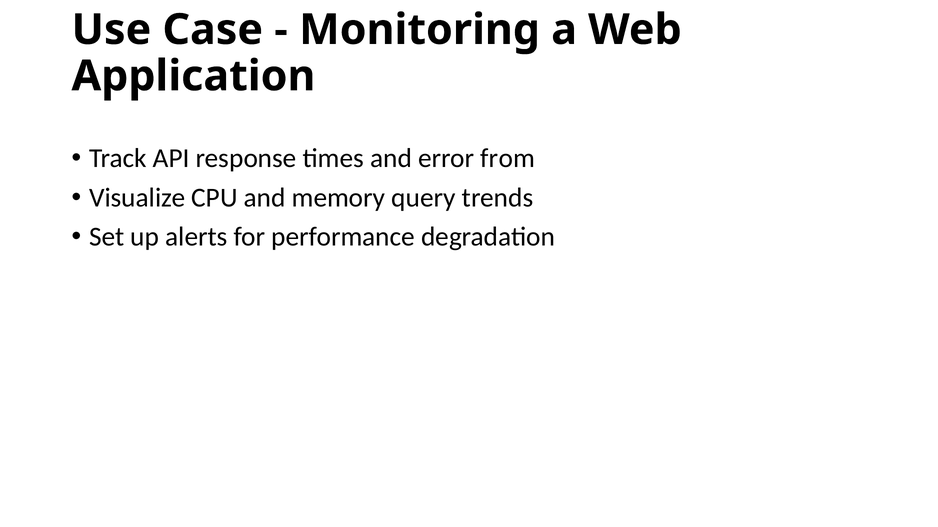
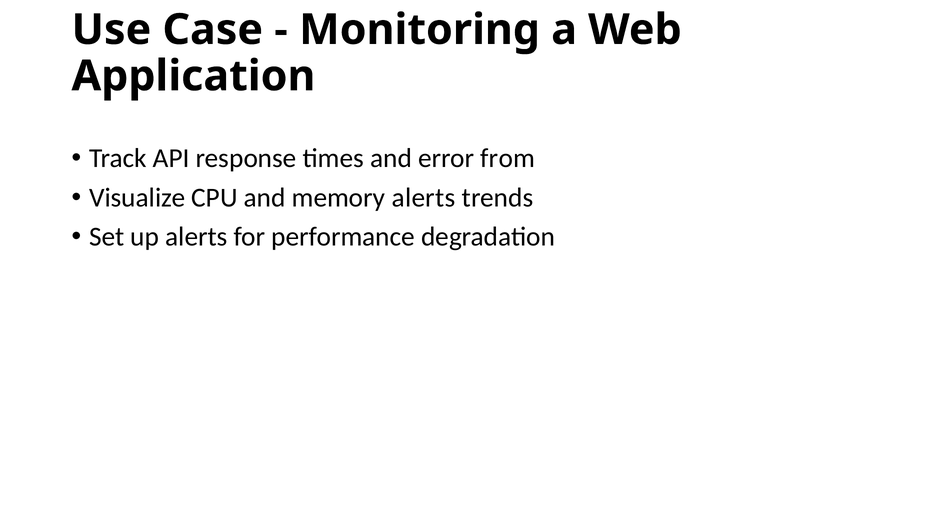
memory query: query -> alerts (423, 198)
